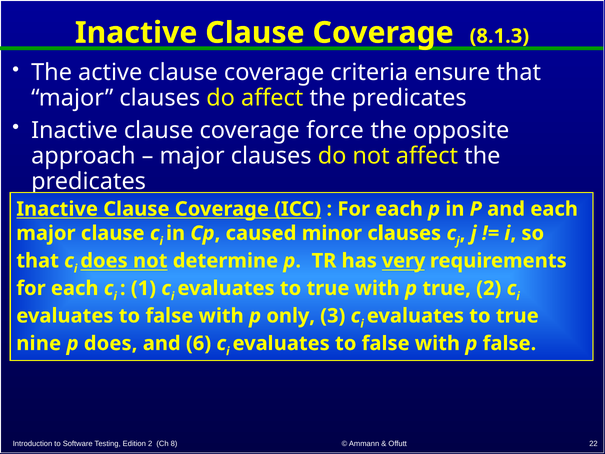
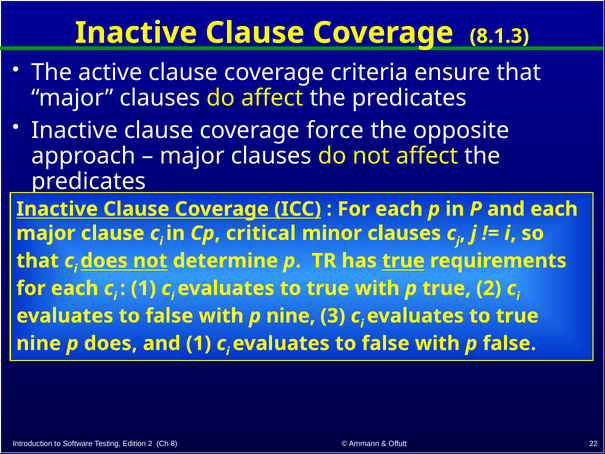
caused: caused -> critical (261, 233)
has very: very -> true (404, 261)
p only: only -> nine (291, 316)
and 6: 6 -> 1 (199, 343)
